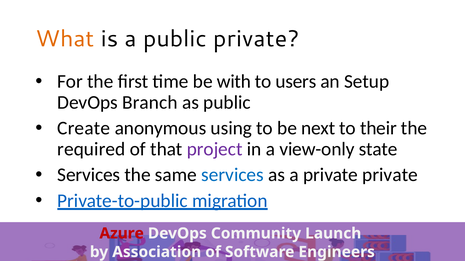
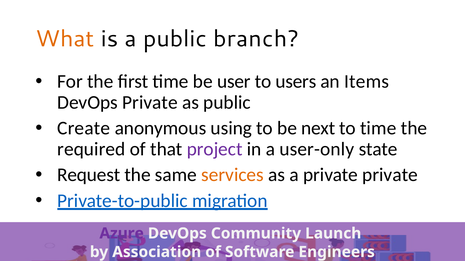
public private: private -> branch (256, 39)
with: with -> user (234, 82)
Setup: Setup -> Items (367, 82)
DevOps Branch: Branch -> Private (150, 103)
to their: their -> time (378, 128)
view-only: view-only -> user-only (317, 149)
Services: Services -> Request (89, 175)
services colour: blue -> orange (233, 175)
Azure colour: red -> purple (122, 234)
